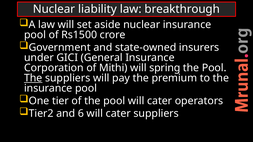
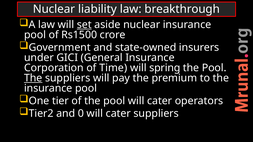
set underline: none -> present (84, 25)
Mithi: Mithi -> Time (113, 68)
6: 6 -> 0 (81, 114)
